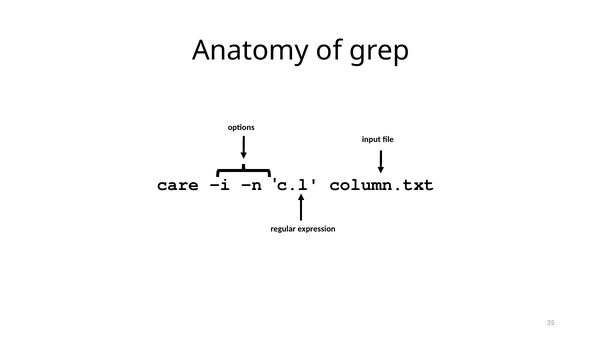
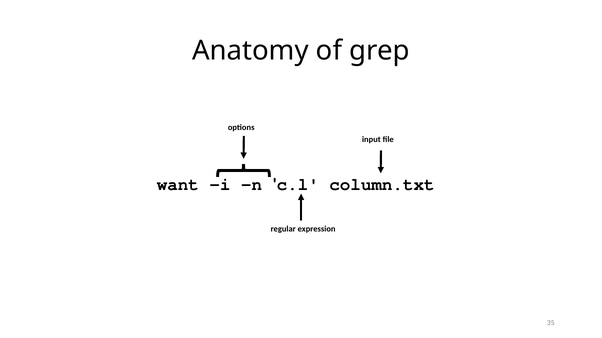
care: care -> want (178, 185)
